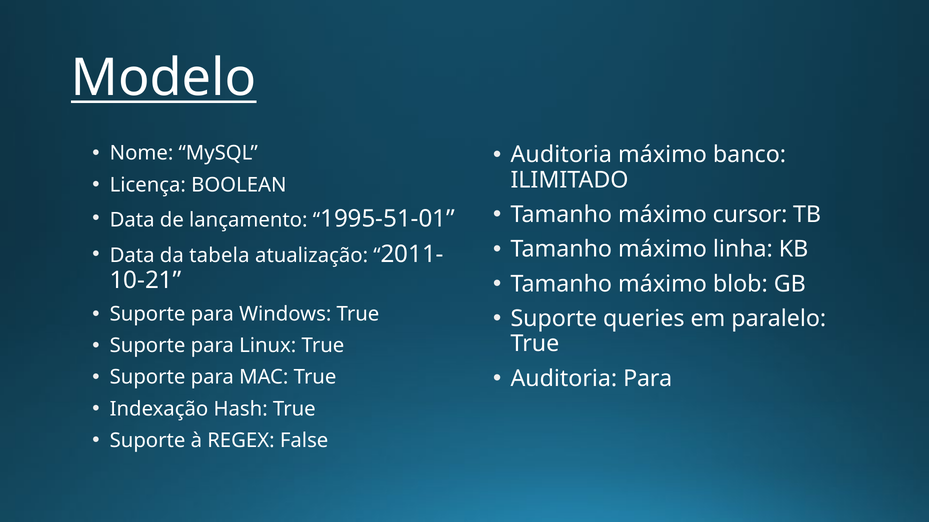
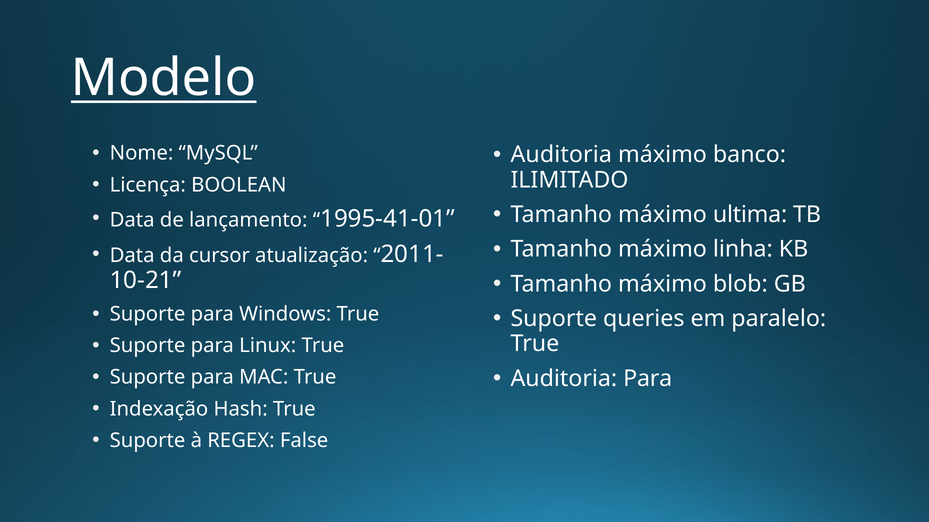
cursor: cursor -> ultima (750, 215)
1995-51-01: 1995-51-01 -> 1995-41-01 (388, 219)
tabela: tabela -> cursor (220, 256)
